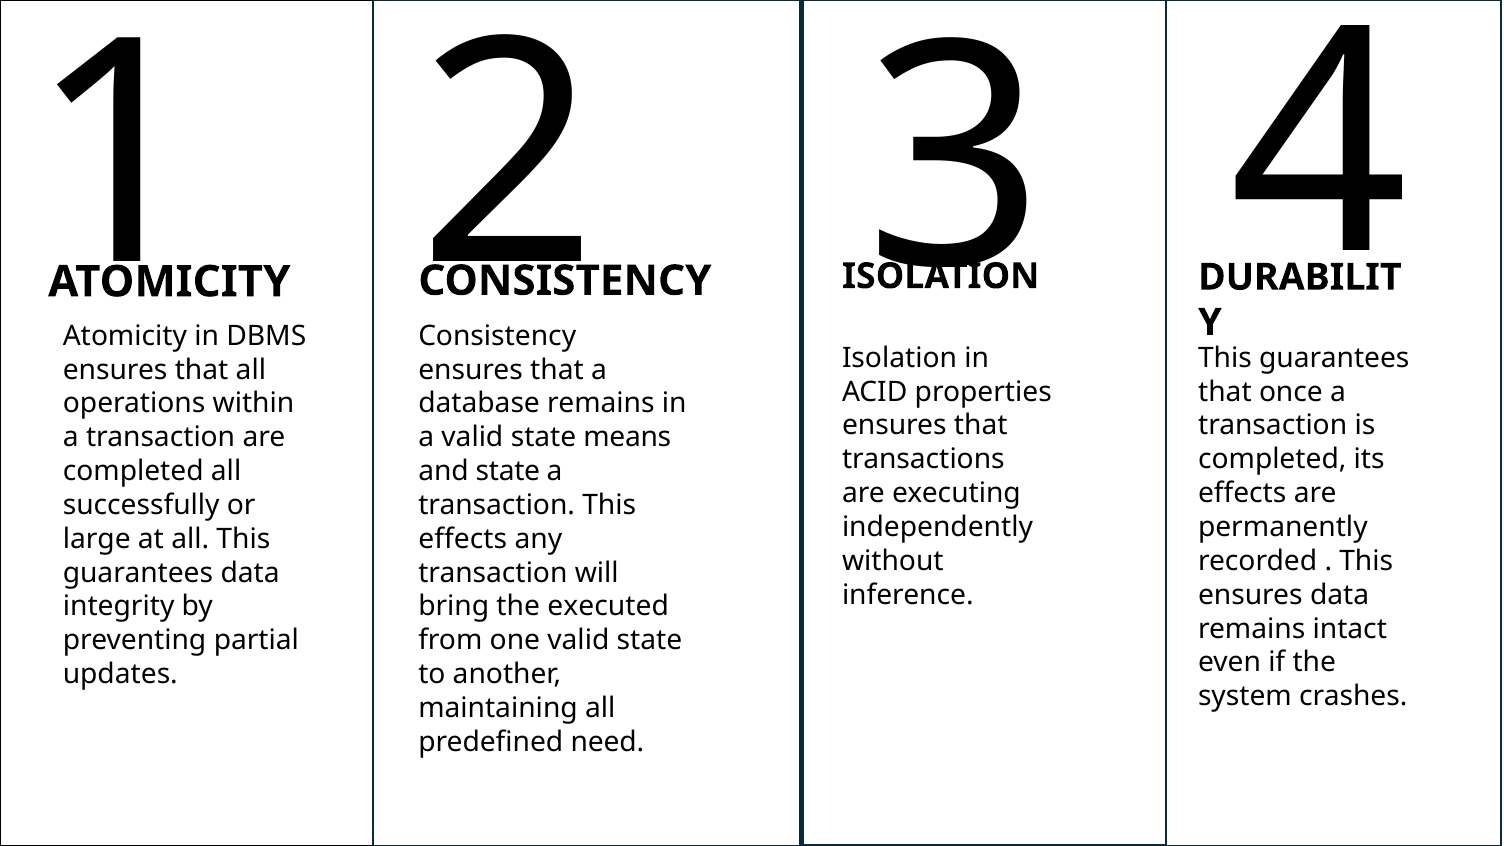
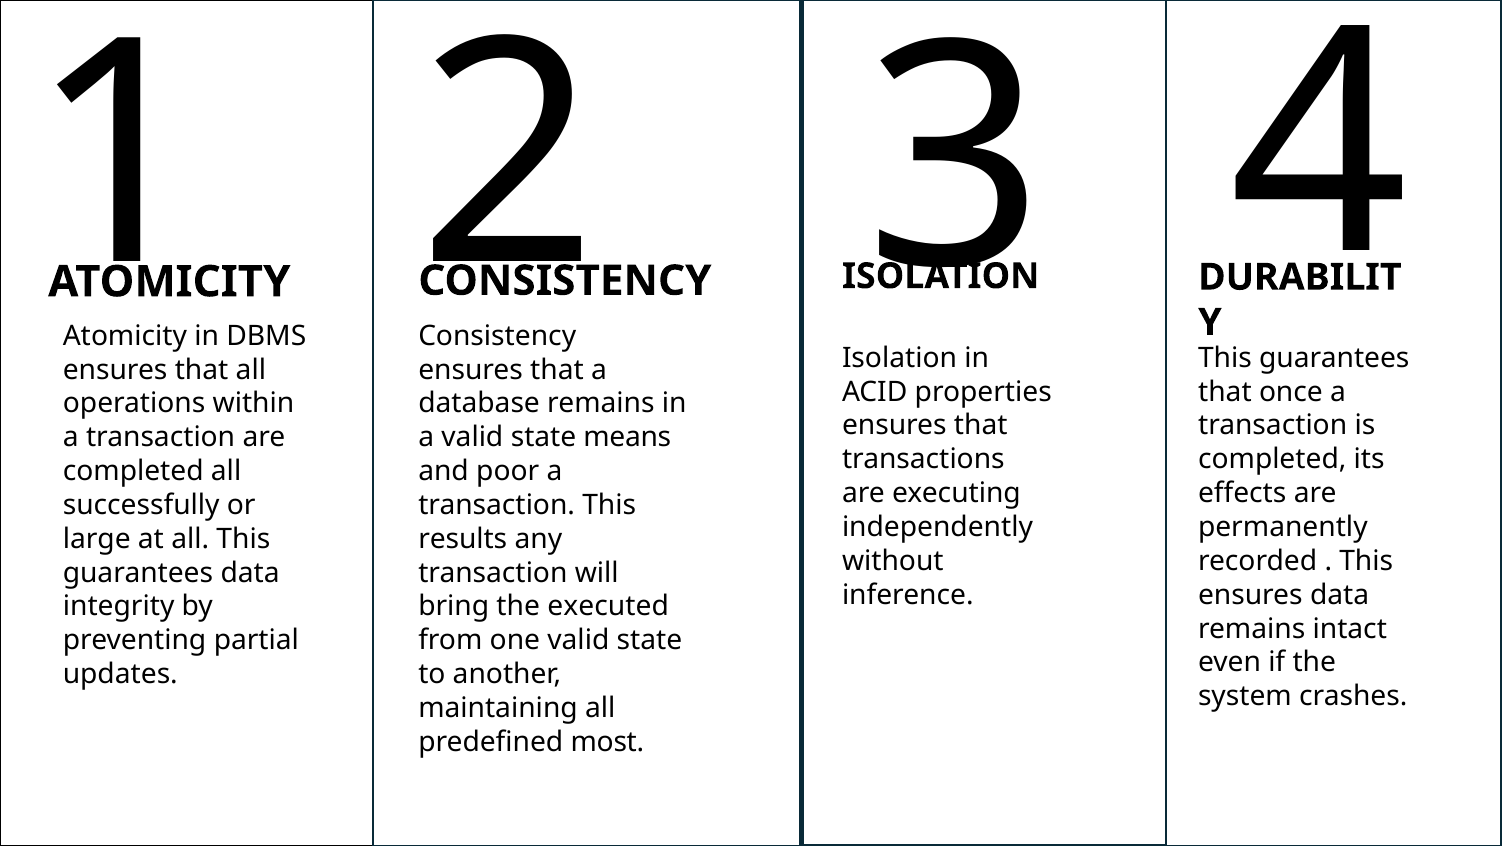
and state: state -> poor (508, 471)
effects: effects -> results (463, 539)
need: need -> most (607, 742)
